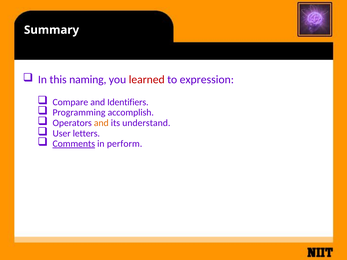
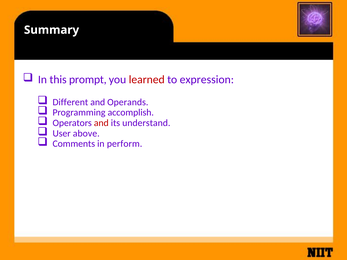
naming: naming -> prompt (88, 80)
Compare: Compare -> Different (70, 102)
Identifiers: Identifiers -> Operands (128, 102)
and colour: orange -> red (101, 123)
letters: letters -> above (86, 133)
Comments underline: present -> none (74, 144)
